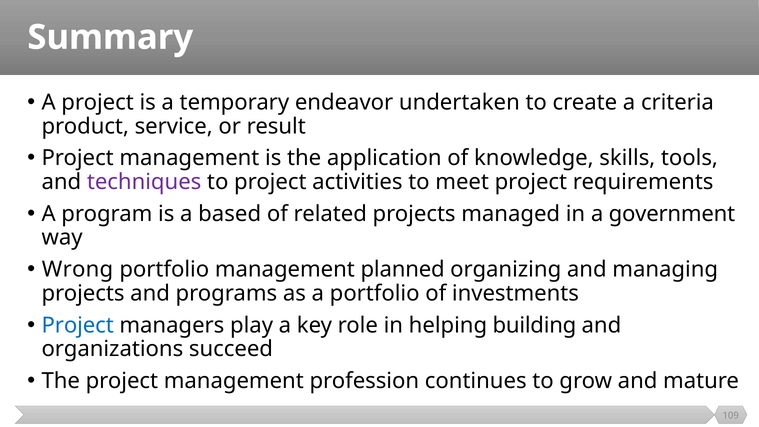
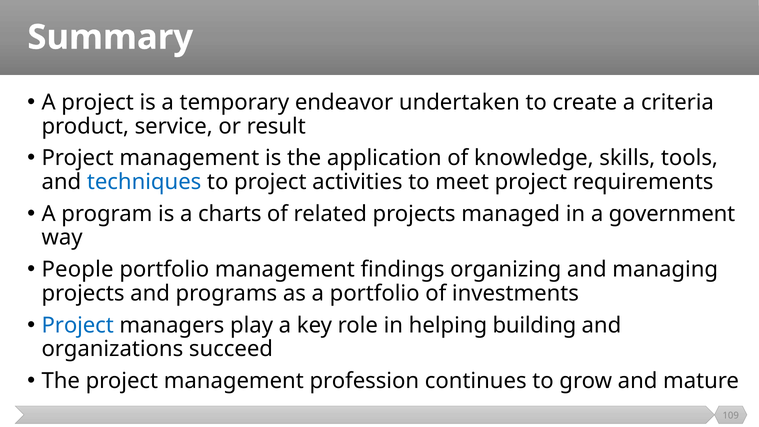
techniques colour: purple -> blue (144, 182)
based: based -> charts (230, 214)
Wrong: Wrong -> People (78, 269)
planned: planned -> findings (403, 269)
